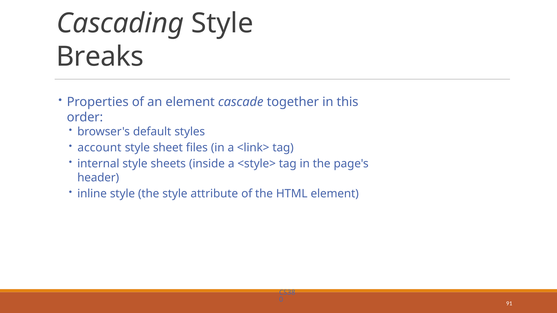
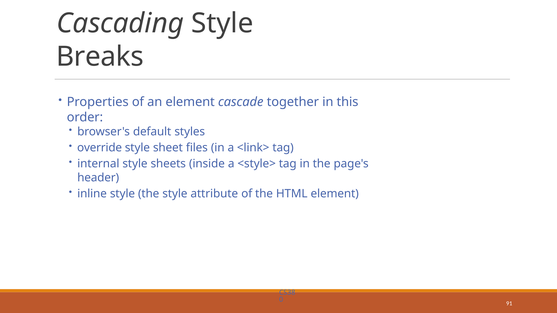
account: account -> override (100, 148)
